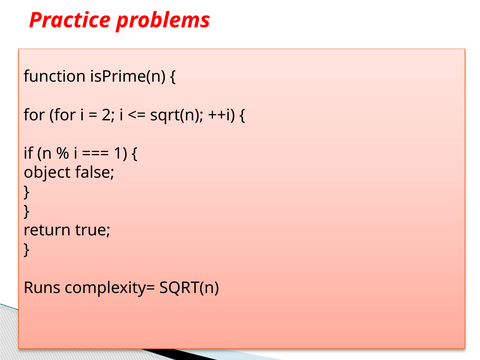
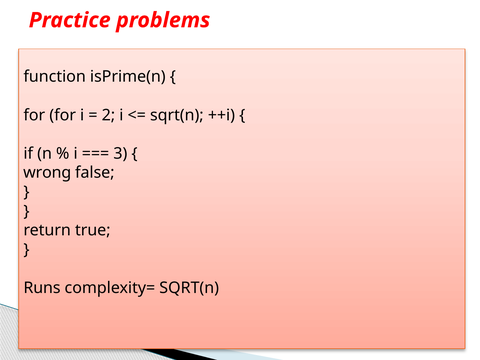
1: 1 -> 3 (120, 153)
object: object -> wrong (47, 173)
